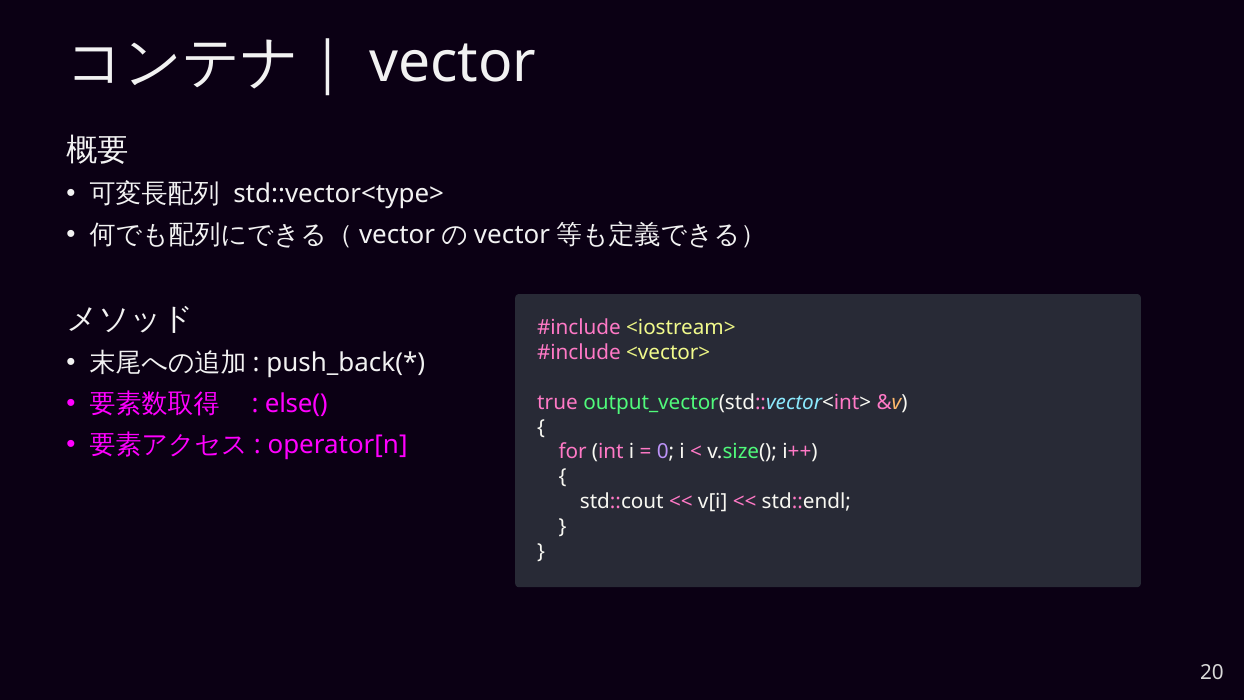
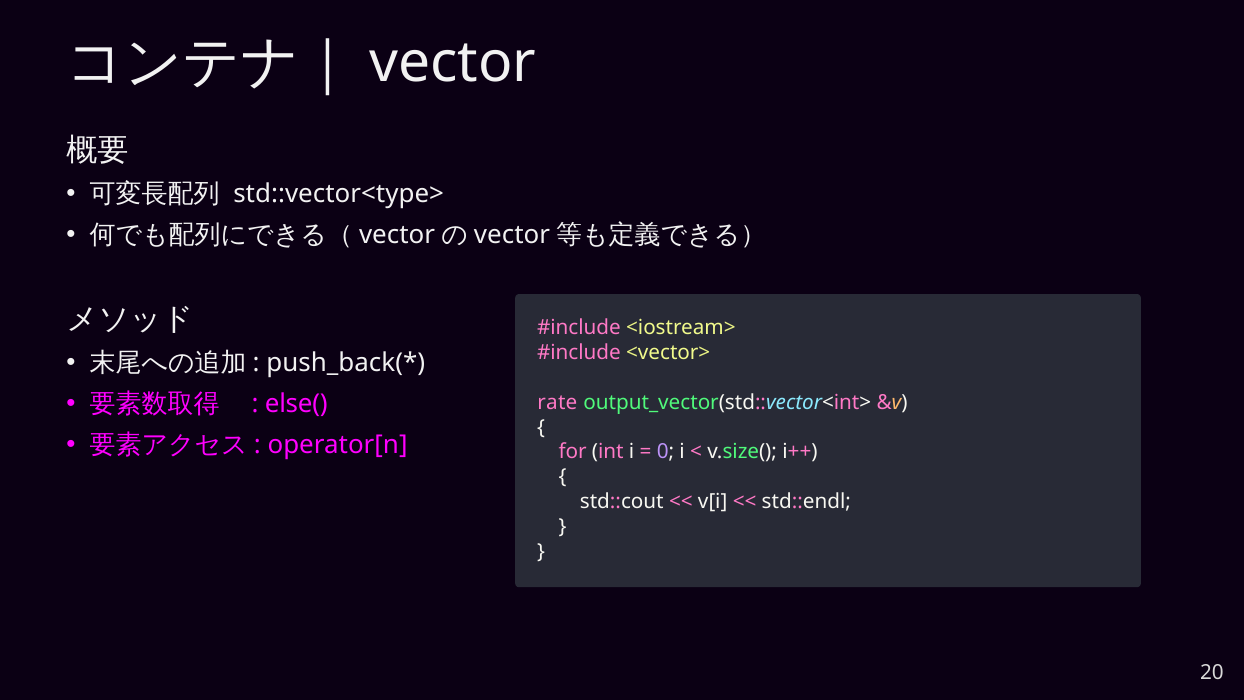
true: true -> rate (557, 402)
